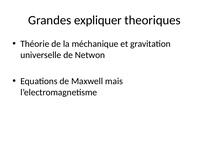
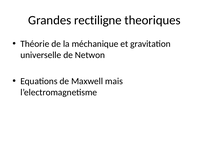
expliquer: expliquer -> rectiligne (98, 20)
